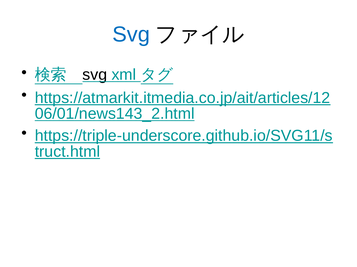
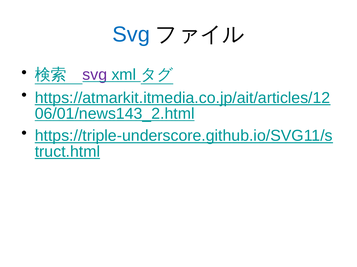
svg colour: black -> purple (95, 75)
